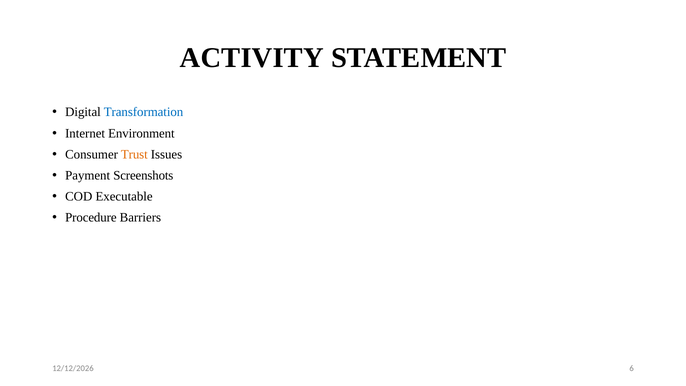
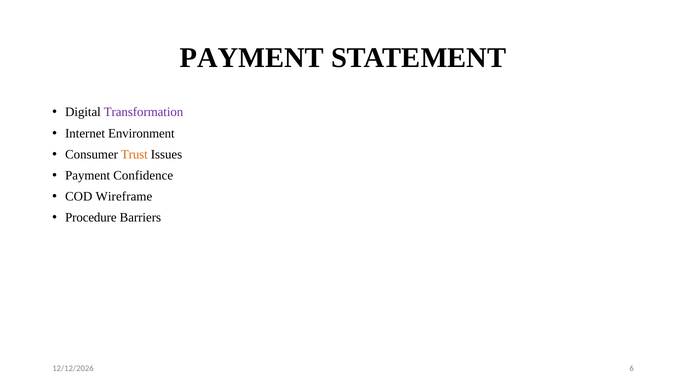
ACTIVITY: ACTIVITY -> PAYMENT (252, 58)
Transformation colour: blue -> purple (144, 112)
Screenshots: Screenshots -> Confidence (143, 175)
Executable: Executable -> Wireframe (124, 196)
